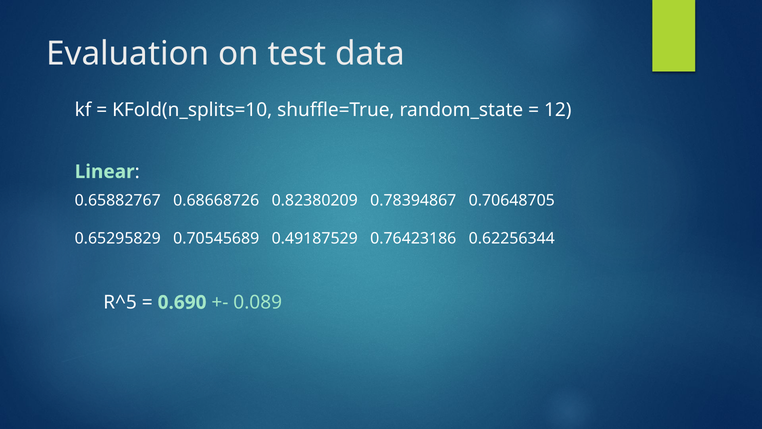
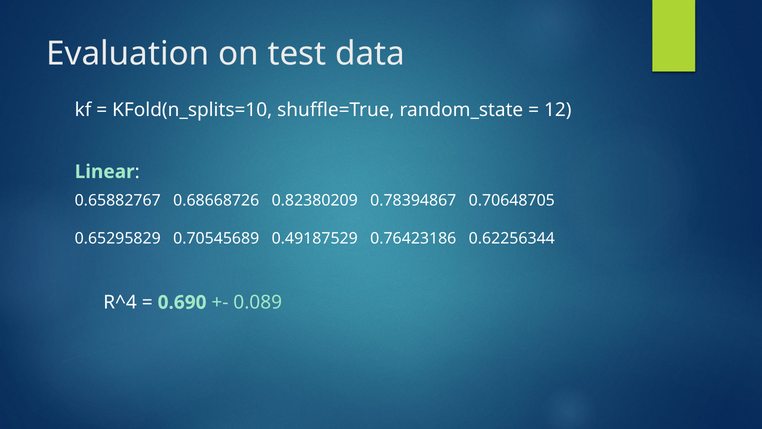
R^5: R^5 -> R^4 (120, 302)
